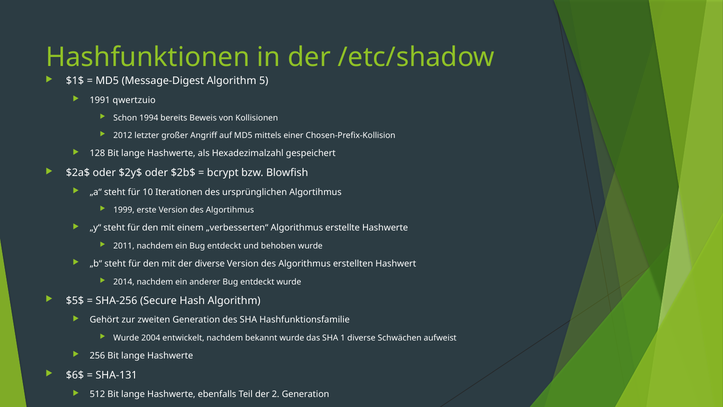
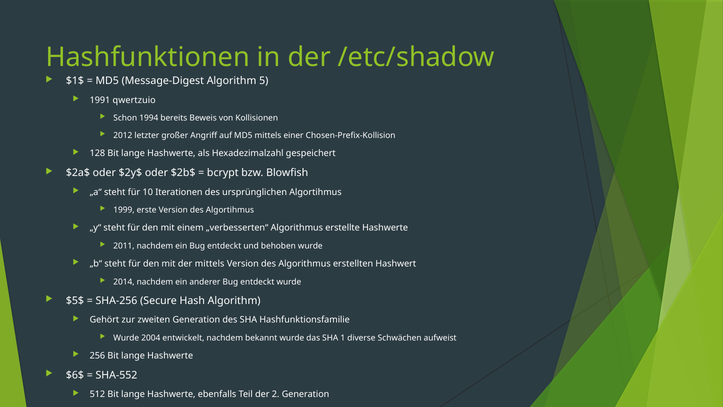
der diverse: diverse -> mittels (210, 264)
SHA-131: SHA-131 -> SHA-552 (116, 375)
